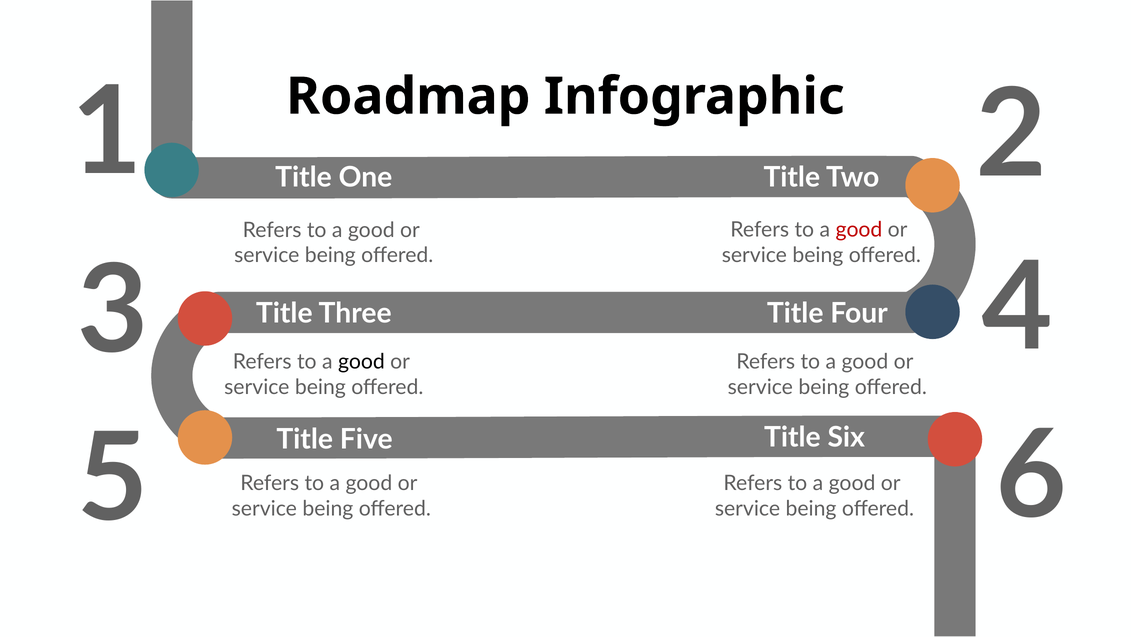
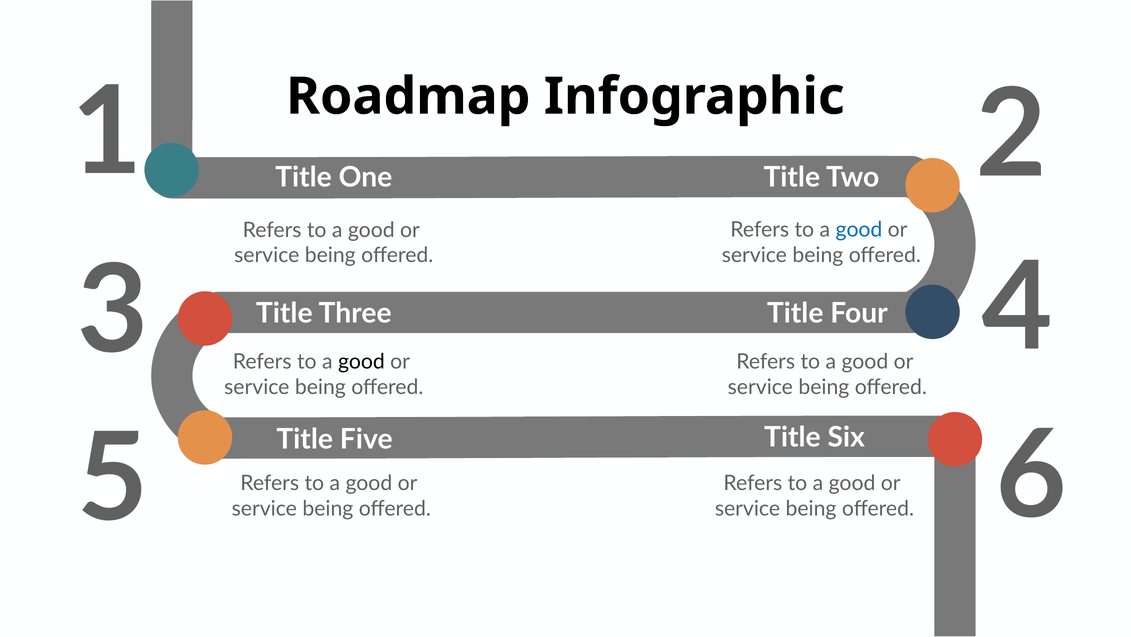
good colour: red -> blue (859, 230)
